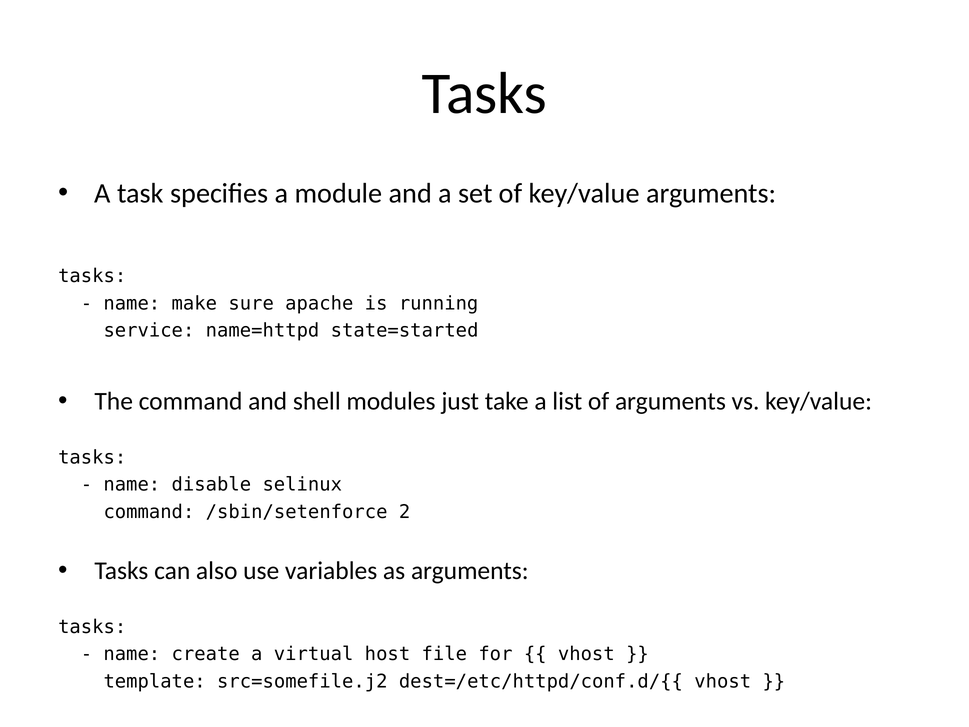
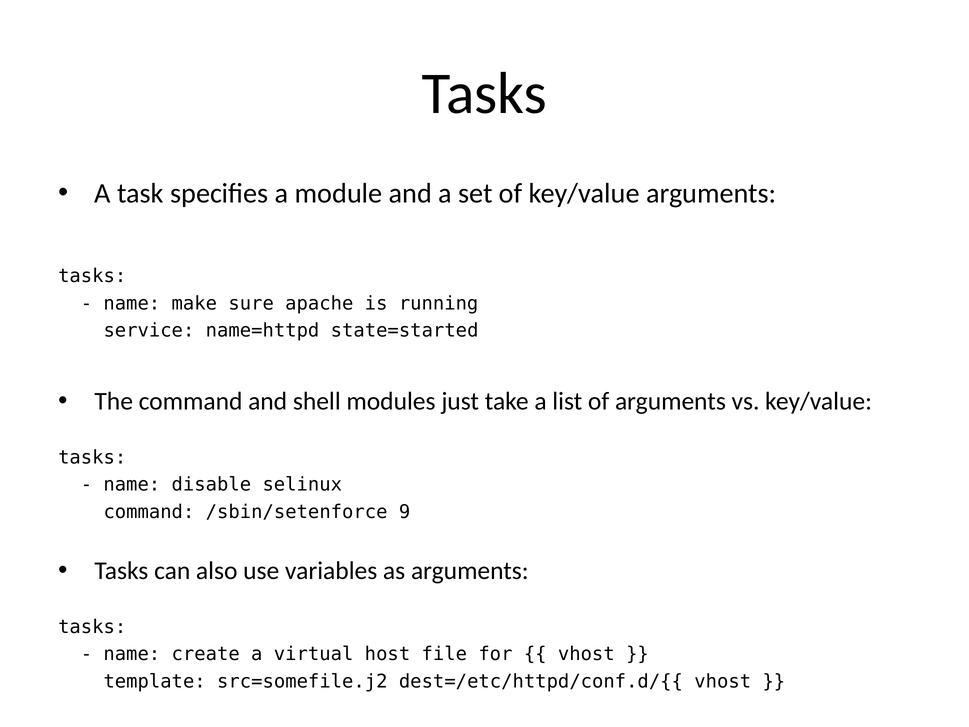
2: 2 -> 9 (405, 512)
